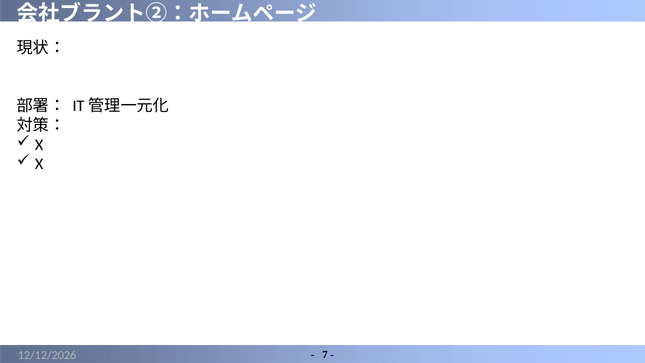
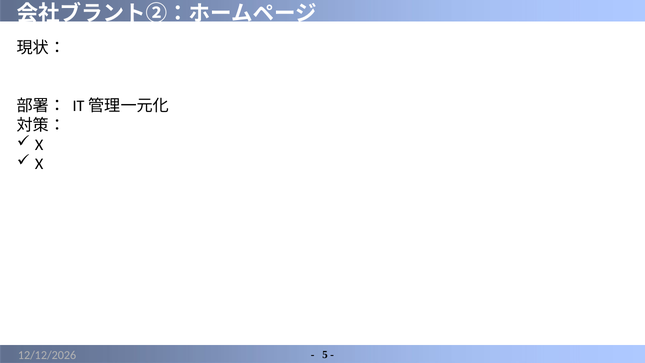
7: 7 -> 5 (325, 355)
